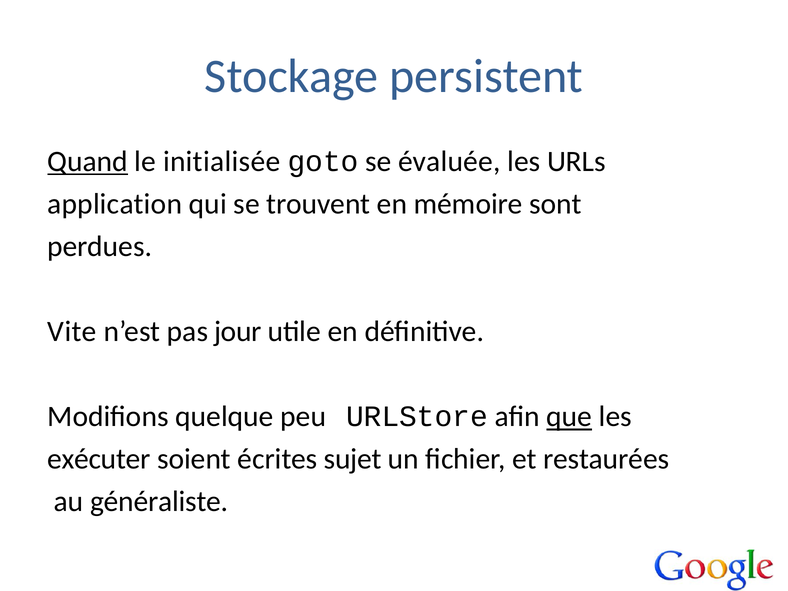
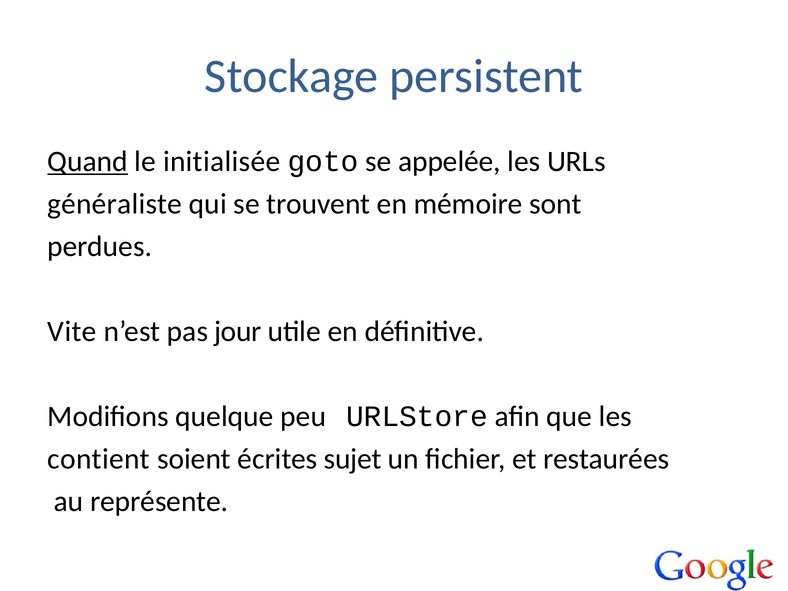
évaluée: évaluée -> appelée (449, 162)
application: application -> généraliste (115, 204)
que underline: present -> none (569, 417)
exécuter: exécuter -> contient (99, 459)
généraliste: généraliste -> représente (159, 502)
